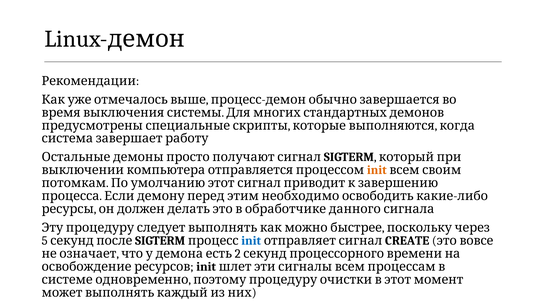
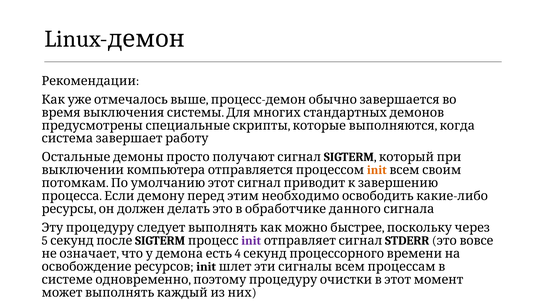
init colour: blue -> purple (251, 241)
CREATE: CREATE -> STDERR (407, 241)
2: 2 -> 4 (238, 254)
